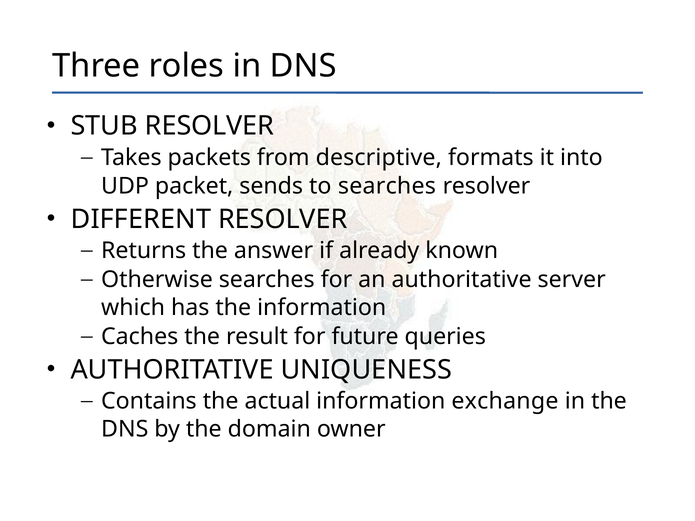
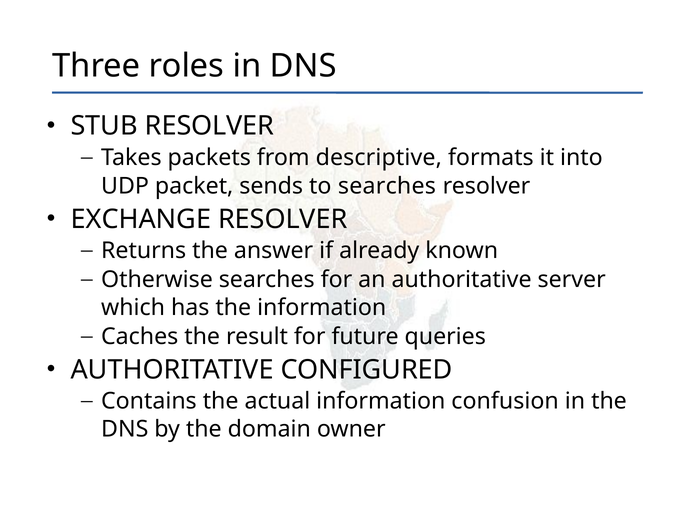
DIFFERENT: DIFFERENT -> EXCHANGE (141, 219)
UNIQUENESS: UNIQUENESS -> CONFIGURED (367, 370)
exchange: exchange -> confusion (505, 401)
